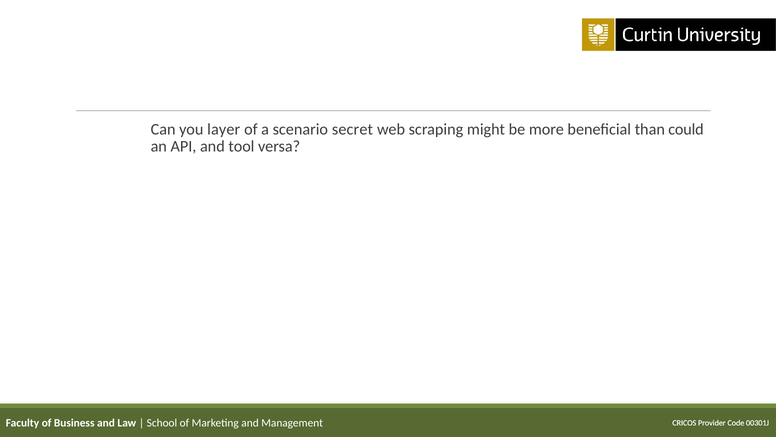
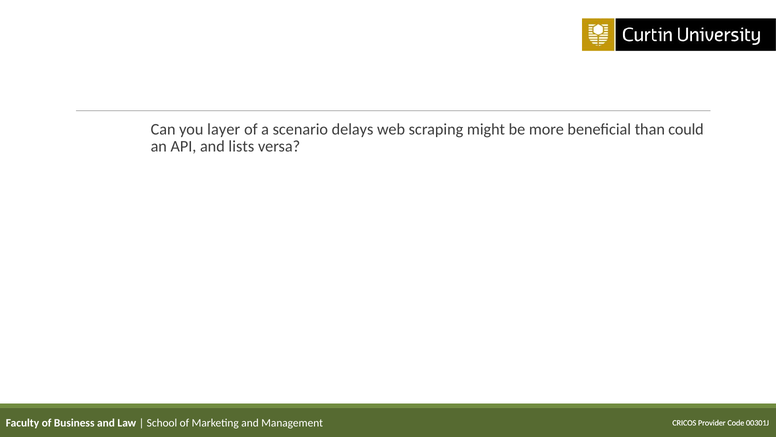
secret: secret -> delays (353, 129)
tool: tool -> lists (241, 146)
